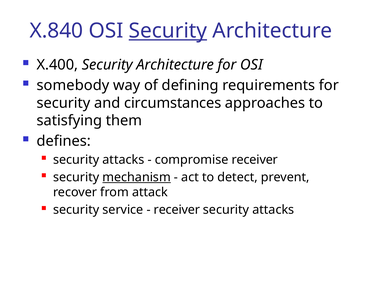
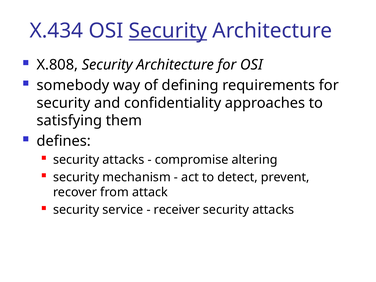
X.840: X.840 -> X.434 (56, 31)
X.400: X.400 -> X.808 (57, 65)
circumstances: circumstances -> confidentiality (173, 103)
compromise receiver: receiver -> altering (255, 160)
mechanism underline: present -> none (137, 177)
